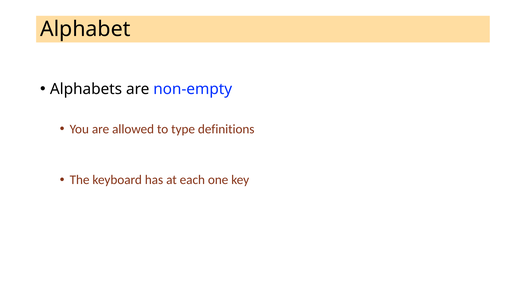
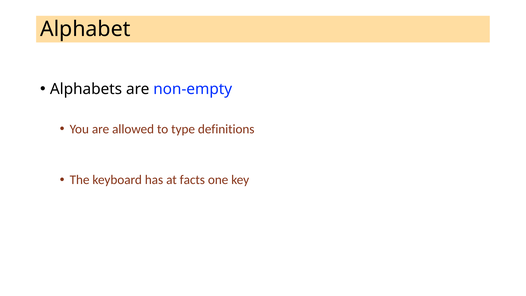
each: each -> facts (192, 180)
